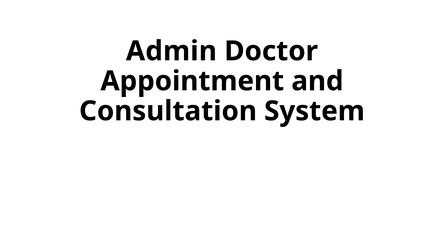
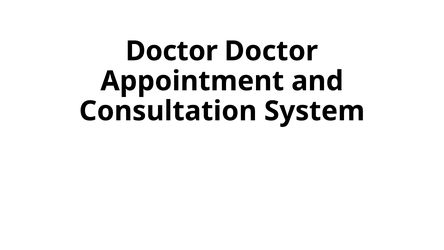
Admin: Admin -> Doctor (172, 51)
